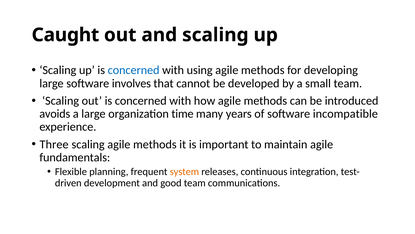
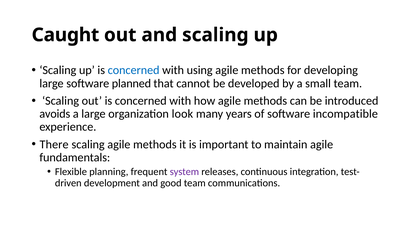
involves: involves -> planned (131, 83)
time: time -> look (182, 114)
Three: Three -> There (54, 144)
system colour: orange -> purple (184, 171)
